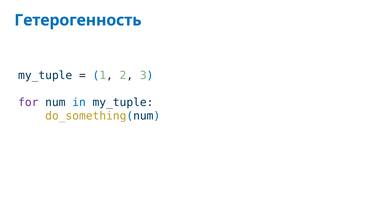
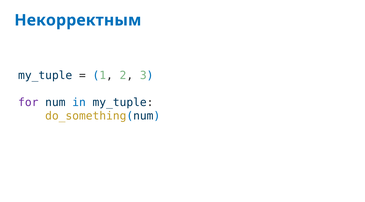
Гетерогенность: Гетерогенность -> Некорректным (78, 20)
